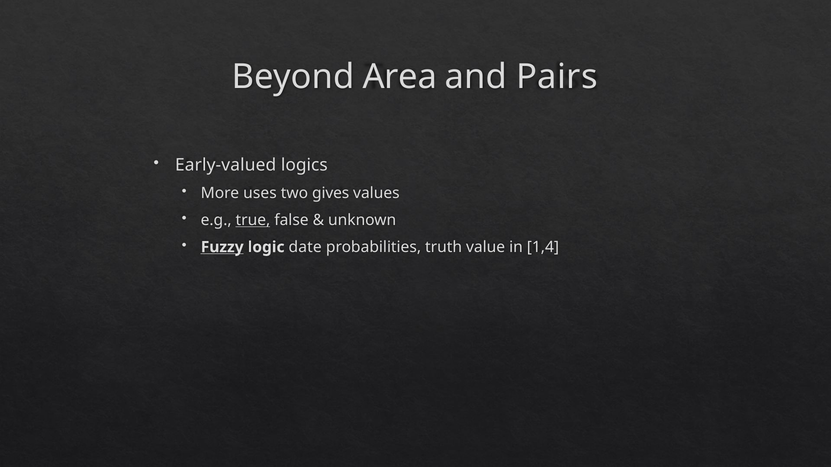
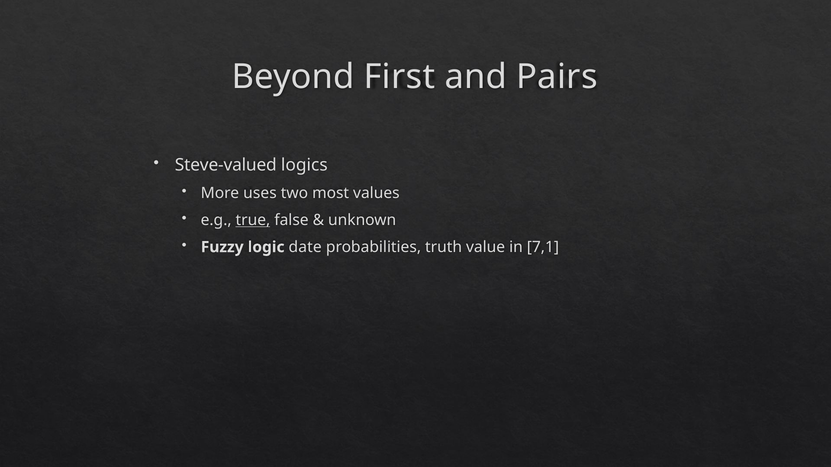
Area: Area -> First (399, 77)
Early-valued: Early-valued -> Steve-valued (226, 165)
gives: gives -> most (331, 193)
Fuzzy underline: present -> none (222, 247)
1,4: 1,4 -> 7,1 (543, 247)
